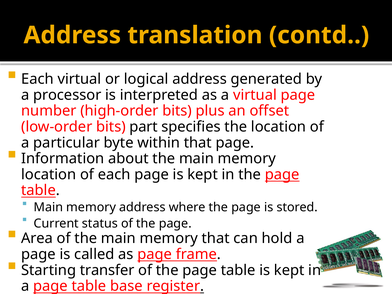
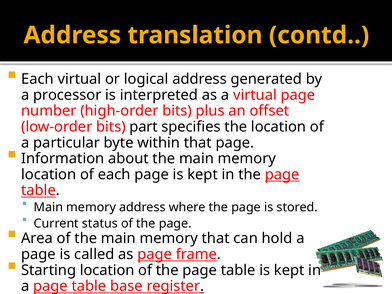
Starting transfer: transfer -> location (107, 270)
